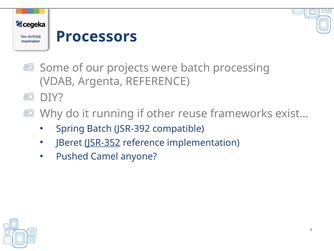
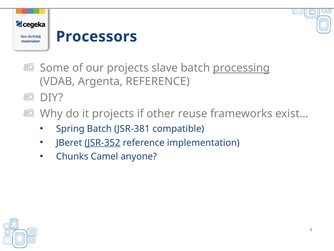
were: were -> slave (165, 68)
processing underline: none -> present (241, 68)
it running: running -> projects (113, 114)
JSR-392: JSR-392 -> JSR-381 (132, 128)
Pushed: Pushed -> Chunks (72, 156)
